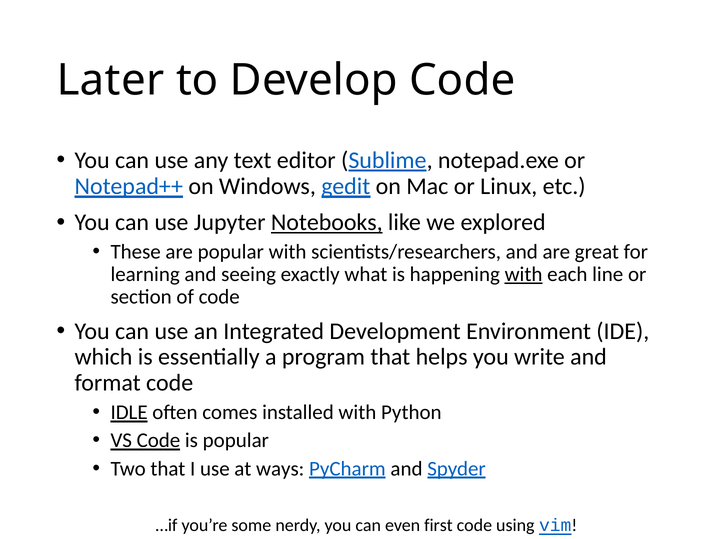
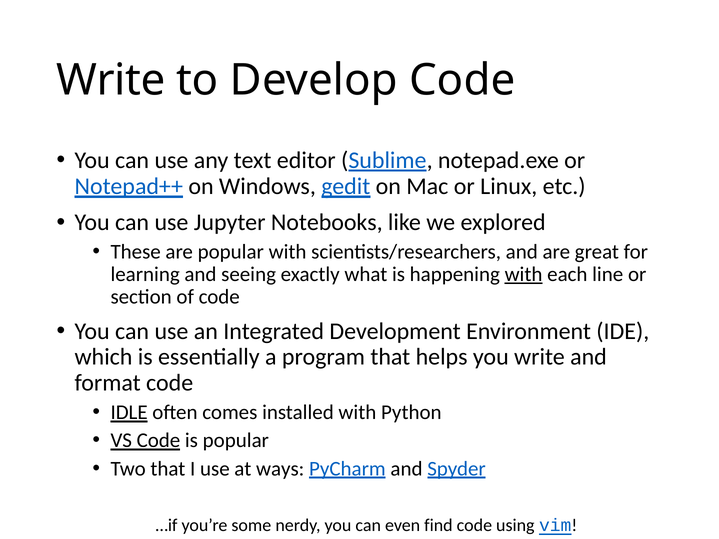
Later: Later -> Write (111, 81)
Notebooks underline: present -> none (327, 223)
first: first -> find (438, 526)
